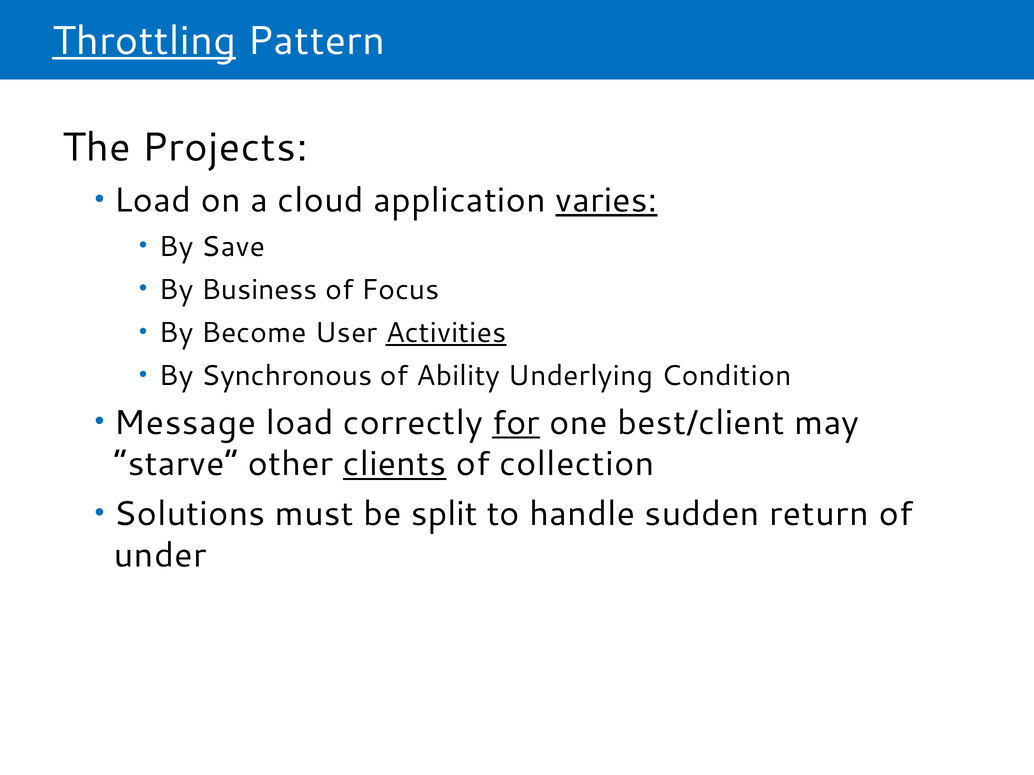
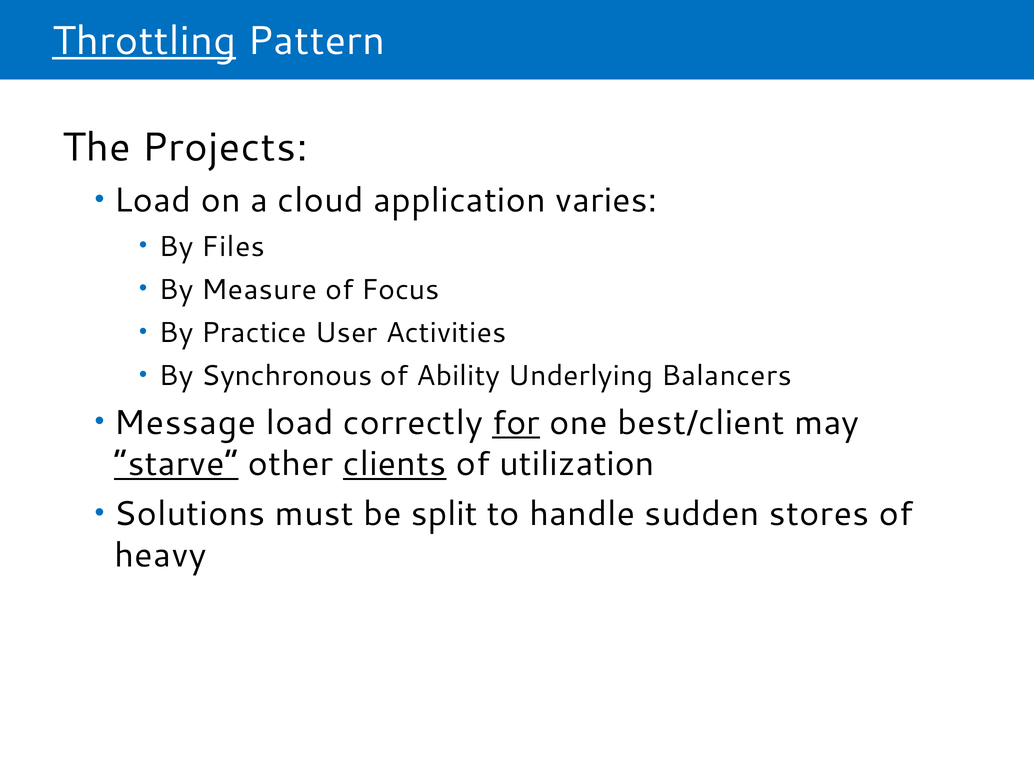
varies underline: present -> none (606, 201)
Save: Save -> Files (233, 247)
Business: Business -> Measure (259, 290)
Become: Become -> Practice (254, 333)
Activities underline: present -> none (446, 333)
Condition: Condition -> Balancers (726, 376)
starve underline: none -> present (176, 464)
collection: collection -> utilization (577, 464)
return: return -> stores (819, 514)
under: under -> heavy (160, 556)
